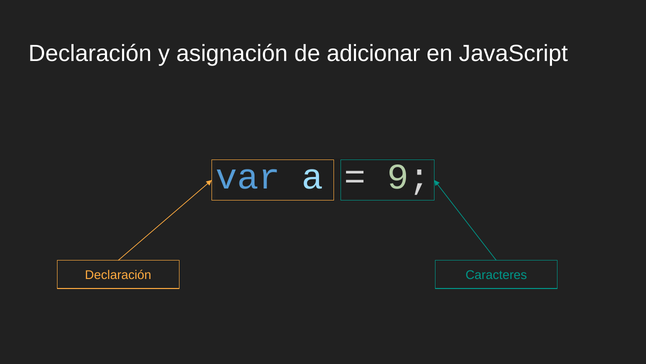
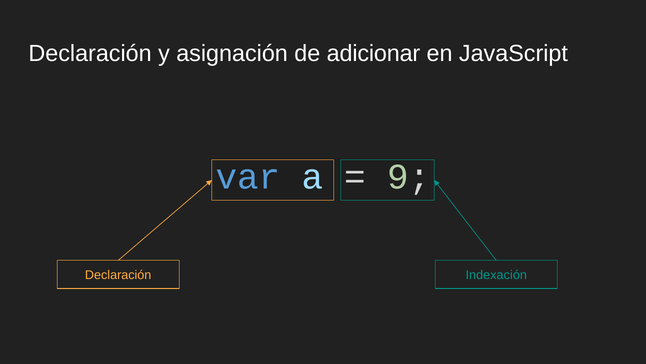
Caracteres: Caracteres -> Indexación (496, 275)
